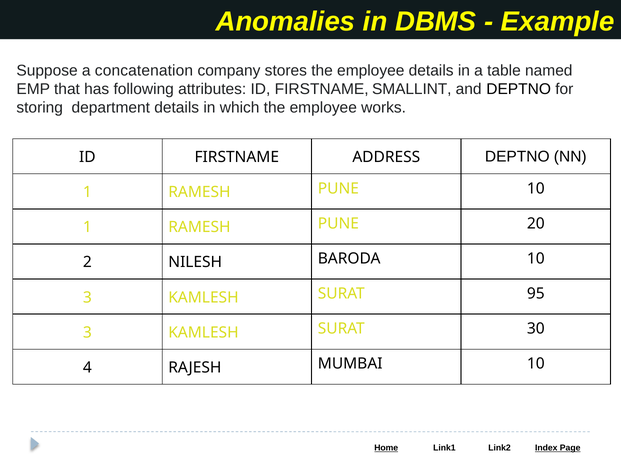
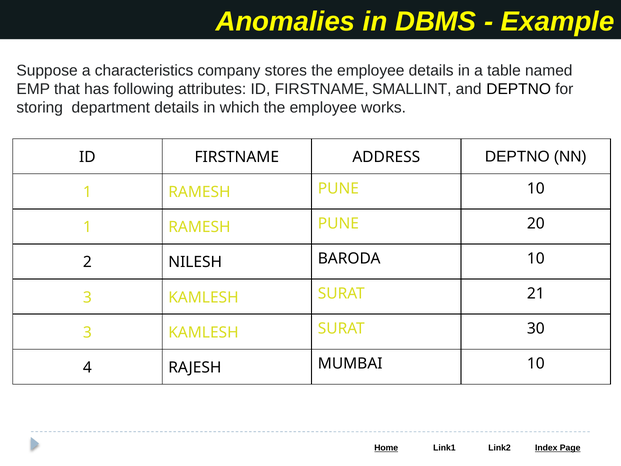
concatenation: concatenation -> characteristics (144, 70)
95: 95 -> 21 (536, 293)
